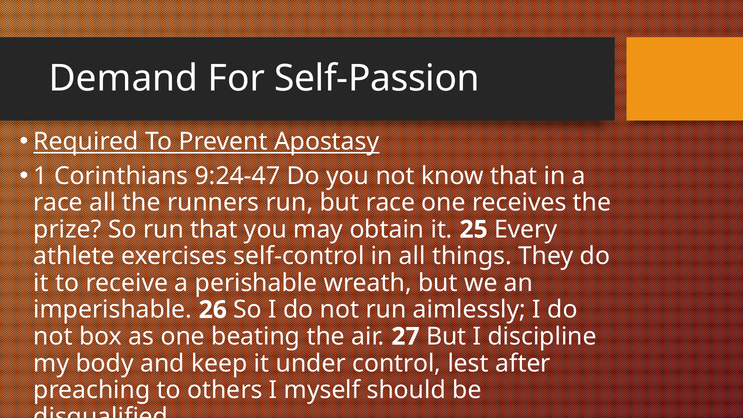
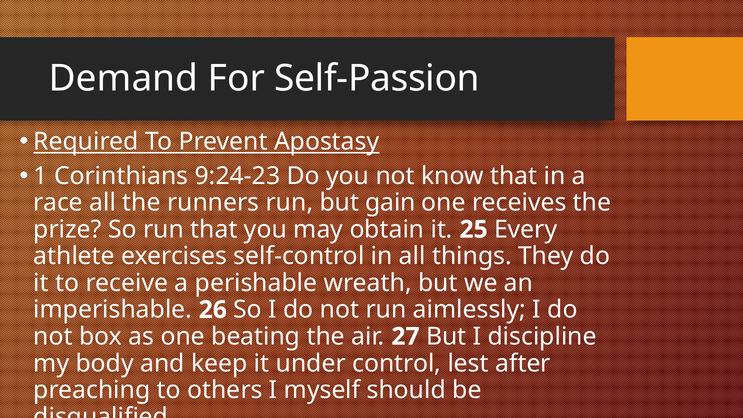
9:24-47: 9:24-47 -> 9:24-23 (237, 176)
but race: race -> gain (390, 203)
